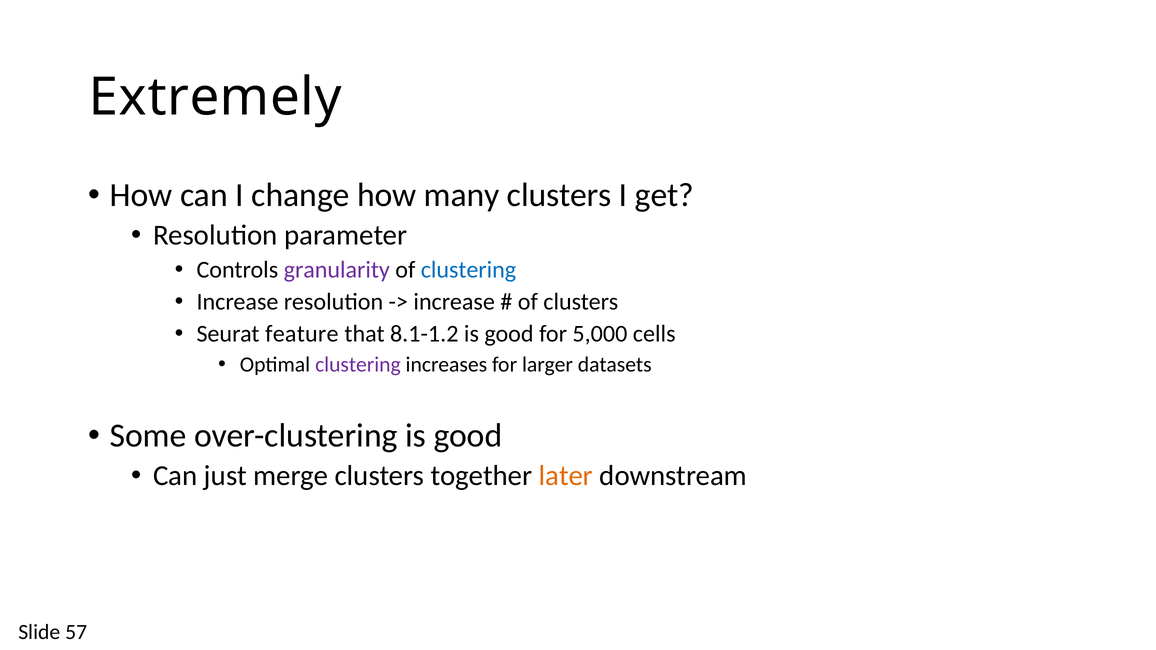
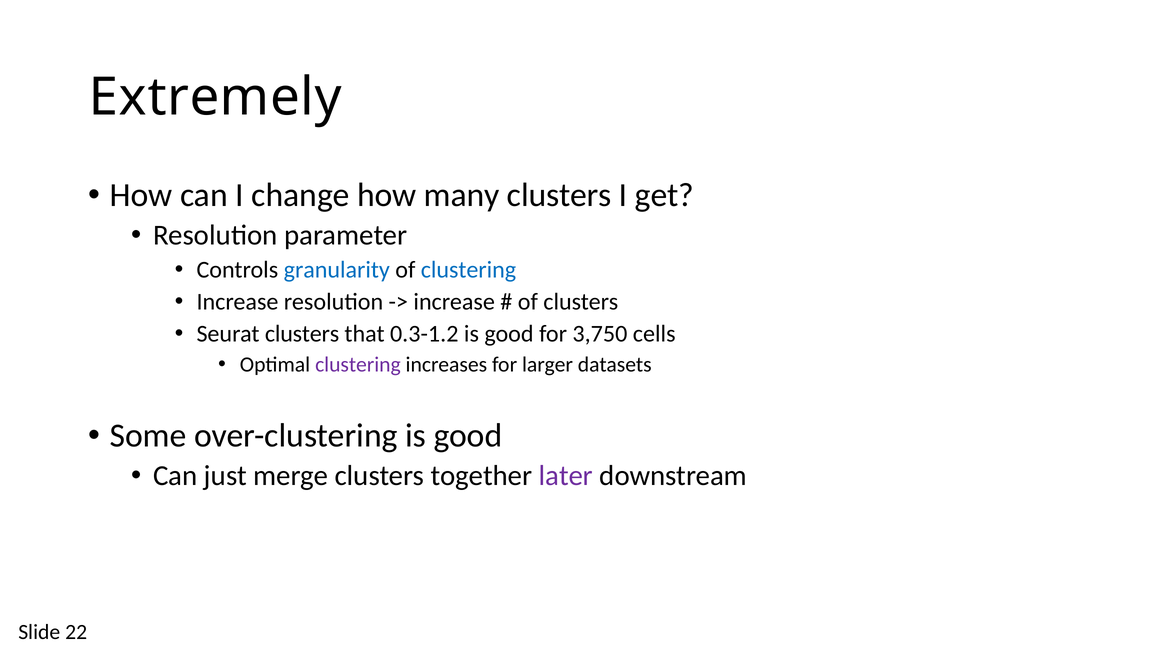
granularity colour: purple -> blue (337, 270)
Seurat feature: feature -> clusters (302, 334)
8.1-1.2: 8.1-1.2 -> 0.3-1.2 (424, 334)
5,000: 5,000 -> 3,750 (600, 334)
later colour: orange -> purple (566, 476)
57: 57 -> 22 (76, 632)
